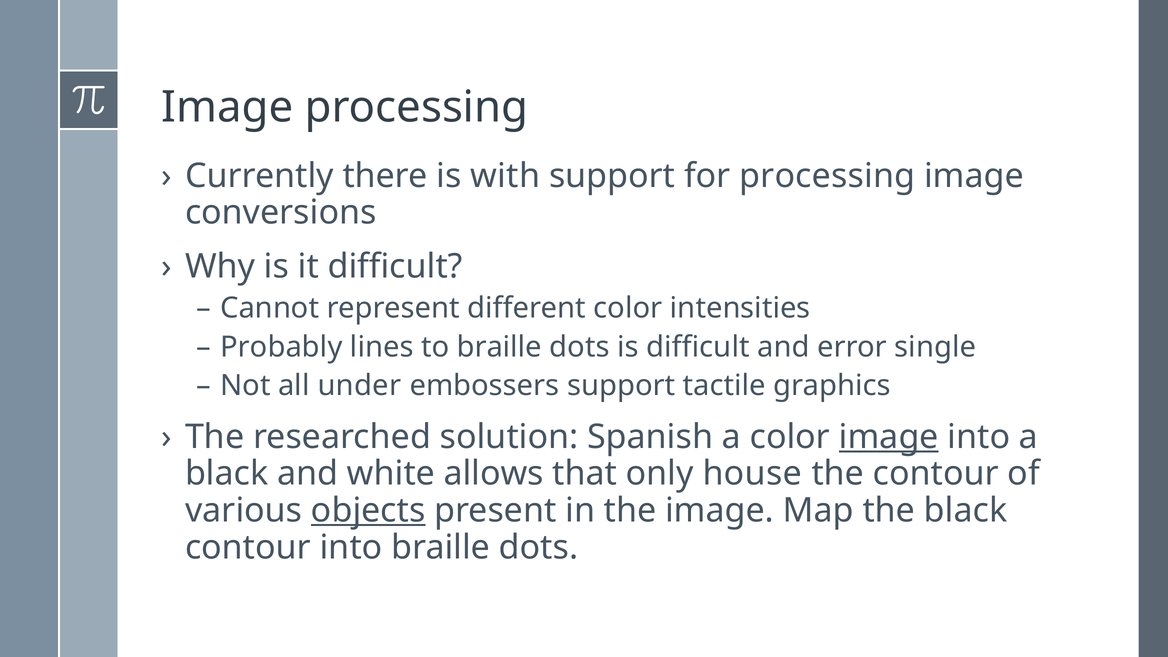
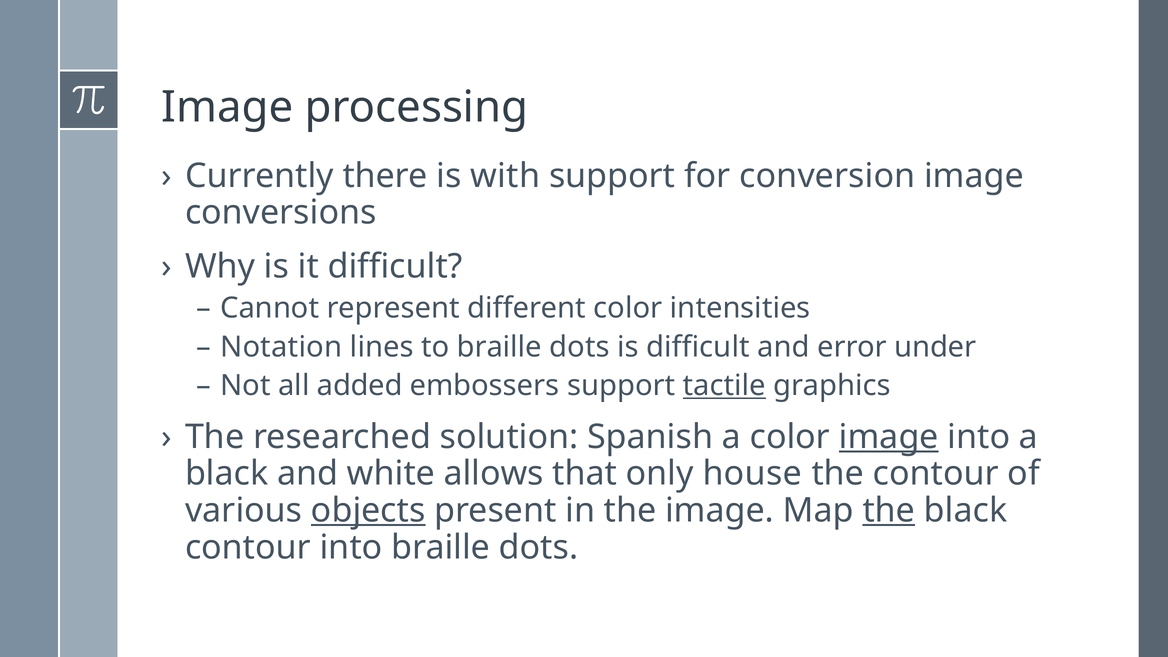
for processing: processing -> conversion (827, 176)
Probably: Probably -> Notation (281, 347)
single: single -> under (935, 347)
under: under -> added (360, 386)
tactile underline: none -> present (724, 386)
the underline: none -> present (889, 511)
